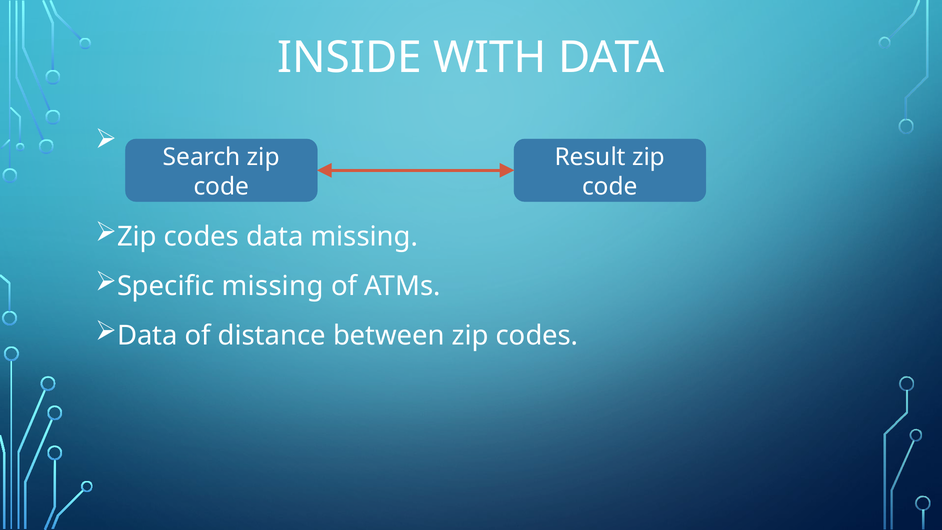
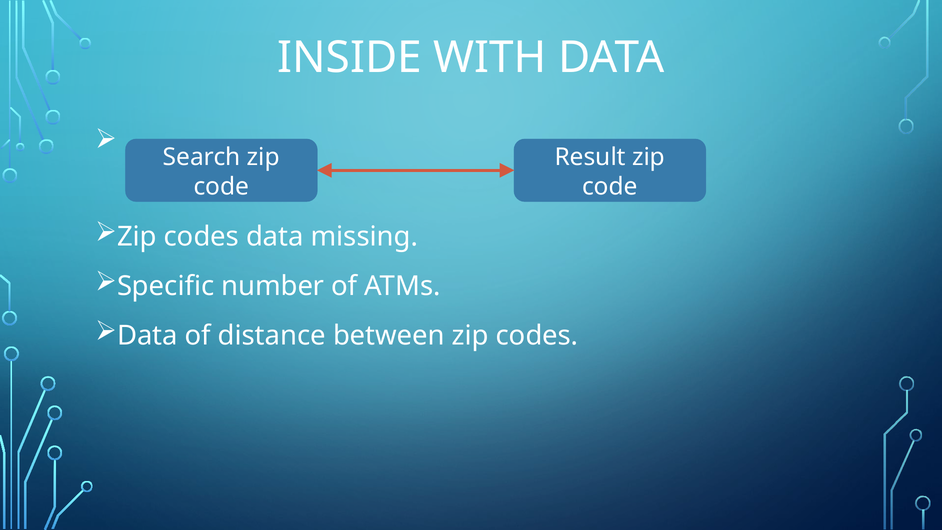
Specific missing: missing -> number (273, 286)
